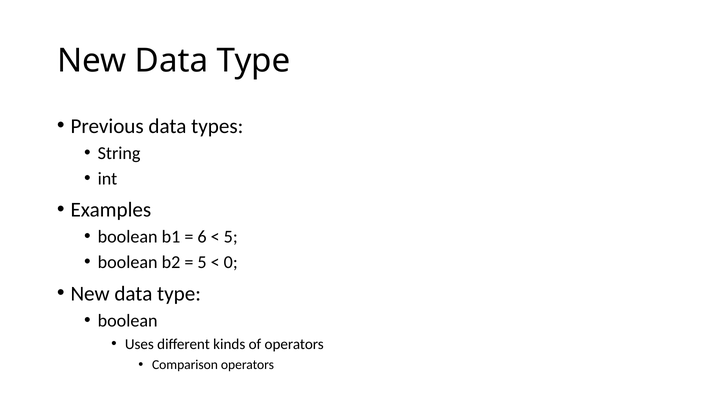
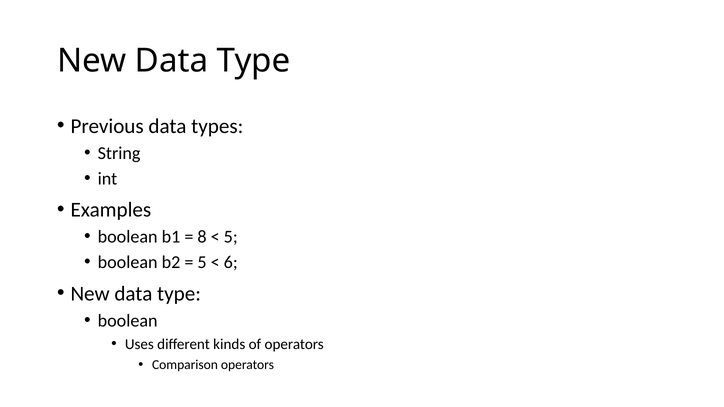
6: 6 -> 8 (202, 237)
0: 0 -> 6 (231, 263)
